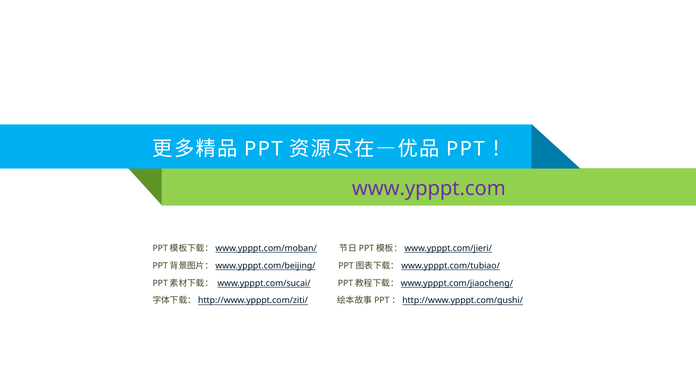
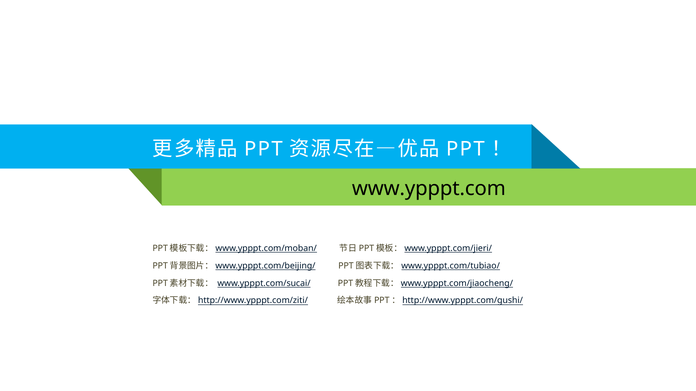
www.ypppt.com colour: purple -> black (429, 189)
